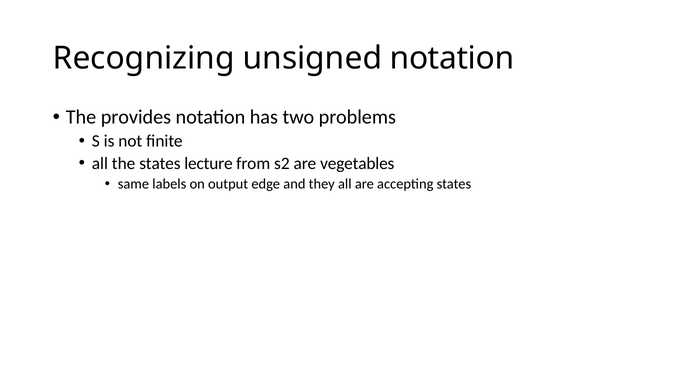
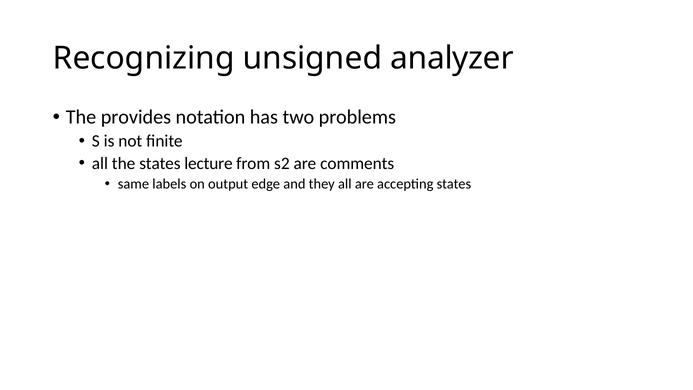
unsigned notation: notation -> analyzer (452, 58)
vegetables: vegetables -> comments (357, 163)
